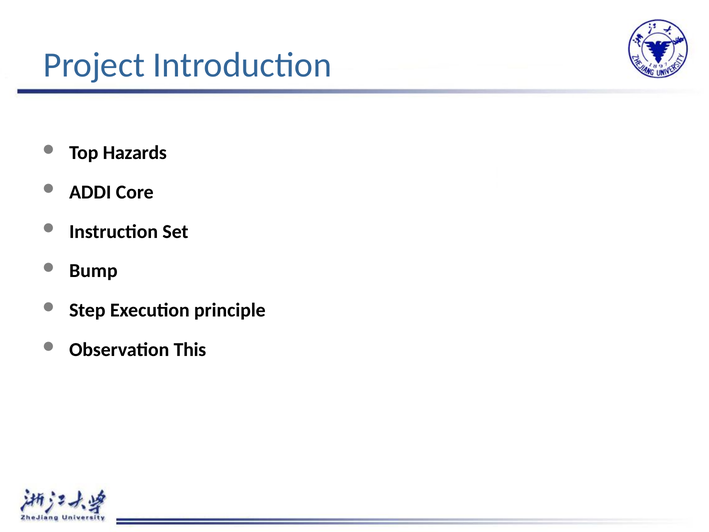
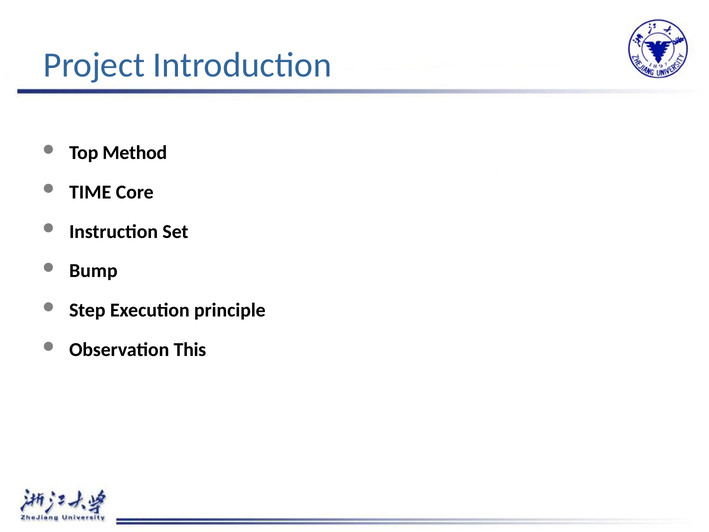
Hazards: Hazards -> Method (135, 153)
ADDI: ADDI -> TIME (90, 192)
